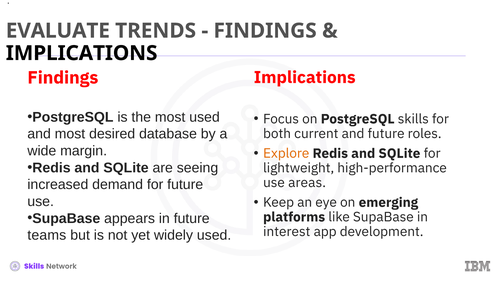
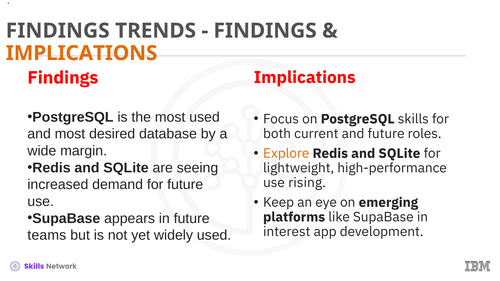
EVALUATE: EVALUATE -> FINDINGS (58, 31)
IMPLICATIONS colour: black -> orange (82, 53)
areas: areas -> rising (307, 183)
